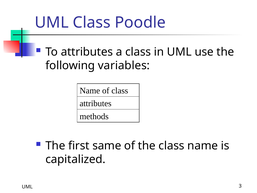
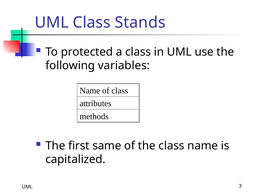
Poodle: Poodle -> Stands (140, 23)
To attributes: attributes -> protected (87, 52)
